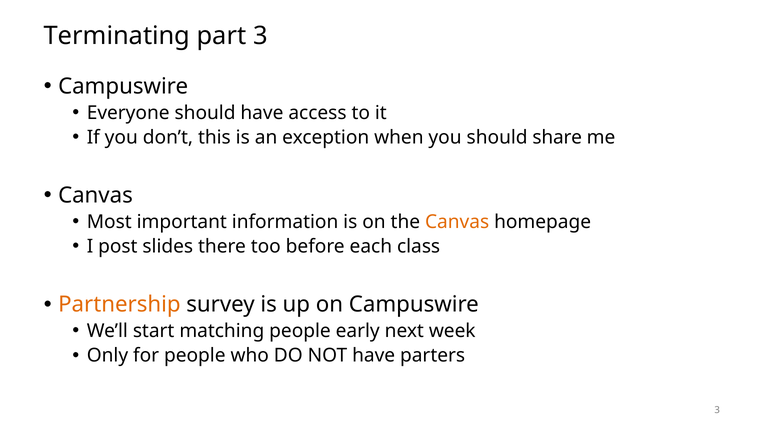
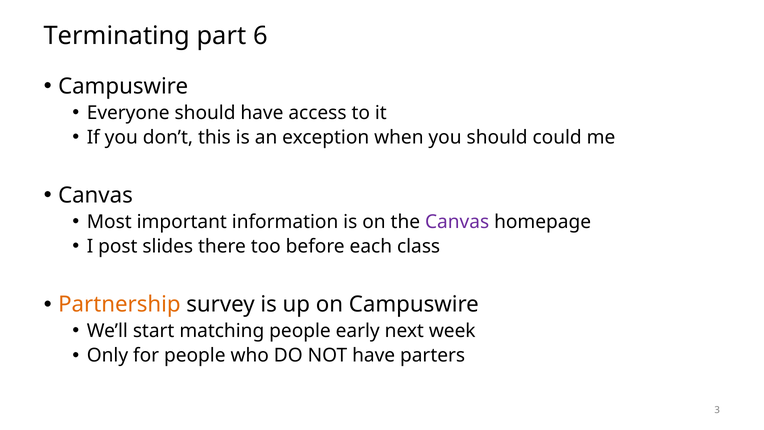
part 3: 3 -> 6 (260, 36)
share: share -> could (557, 137)
Canvas colour: orange -> purple (457, 222)
